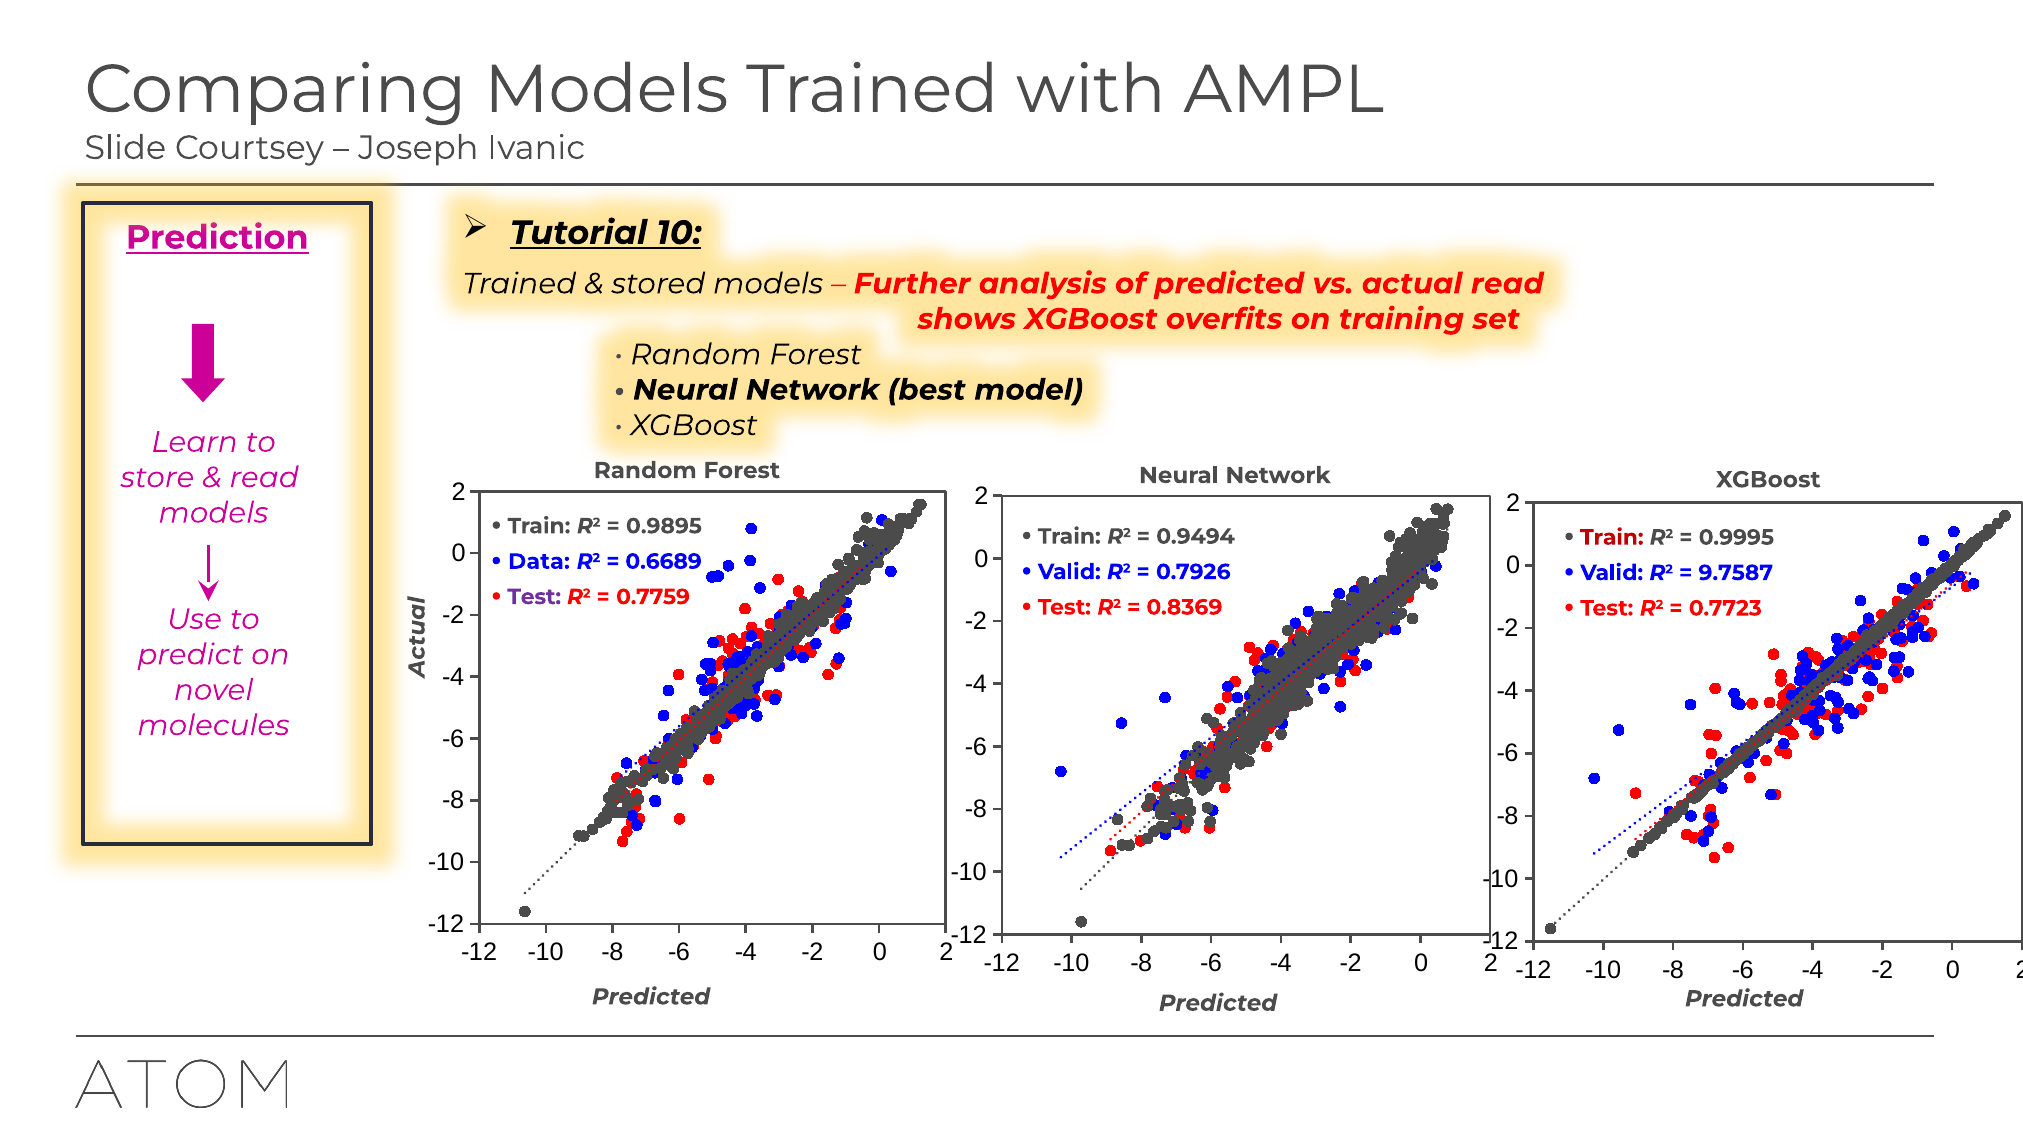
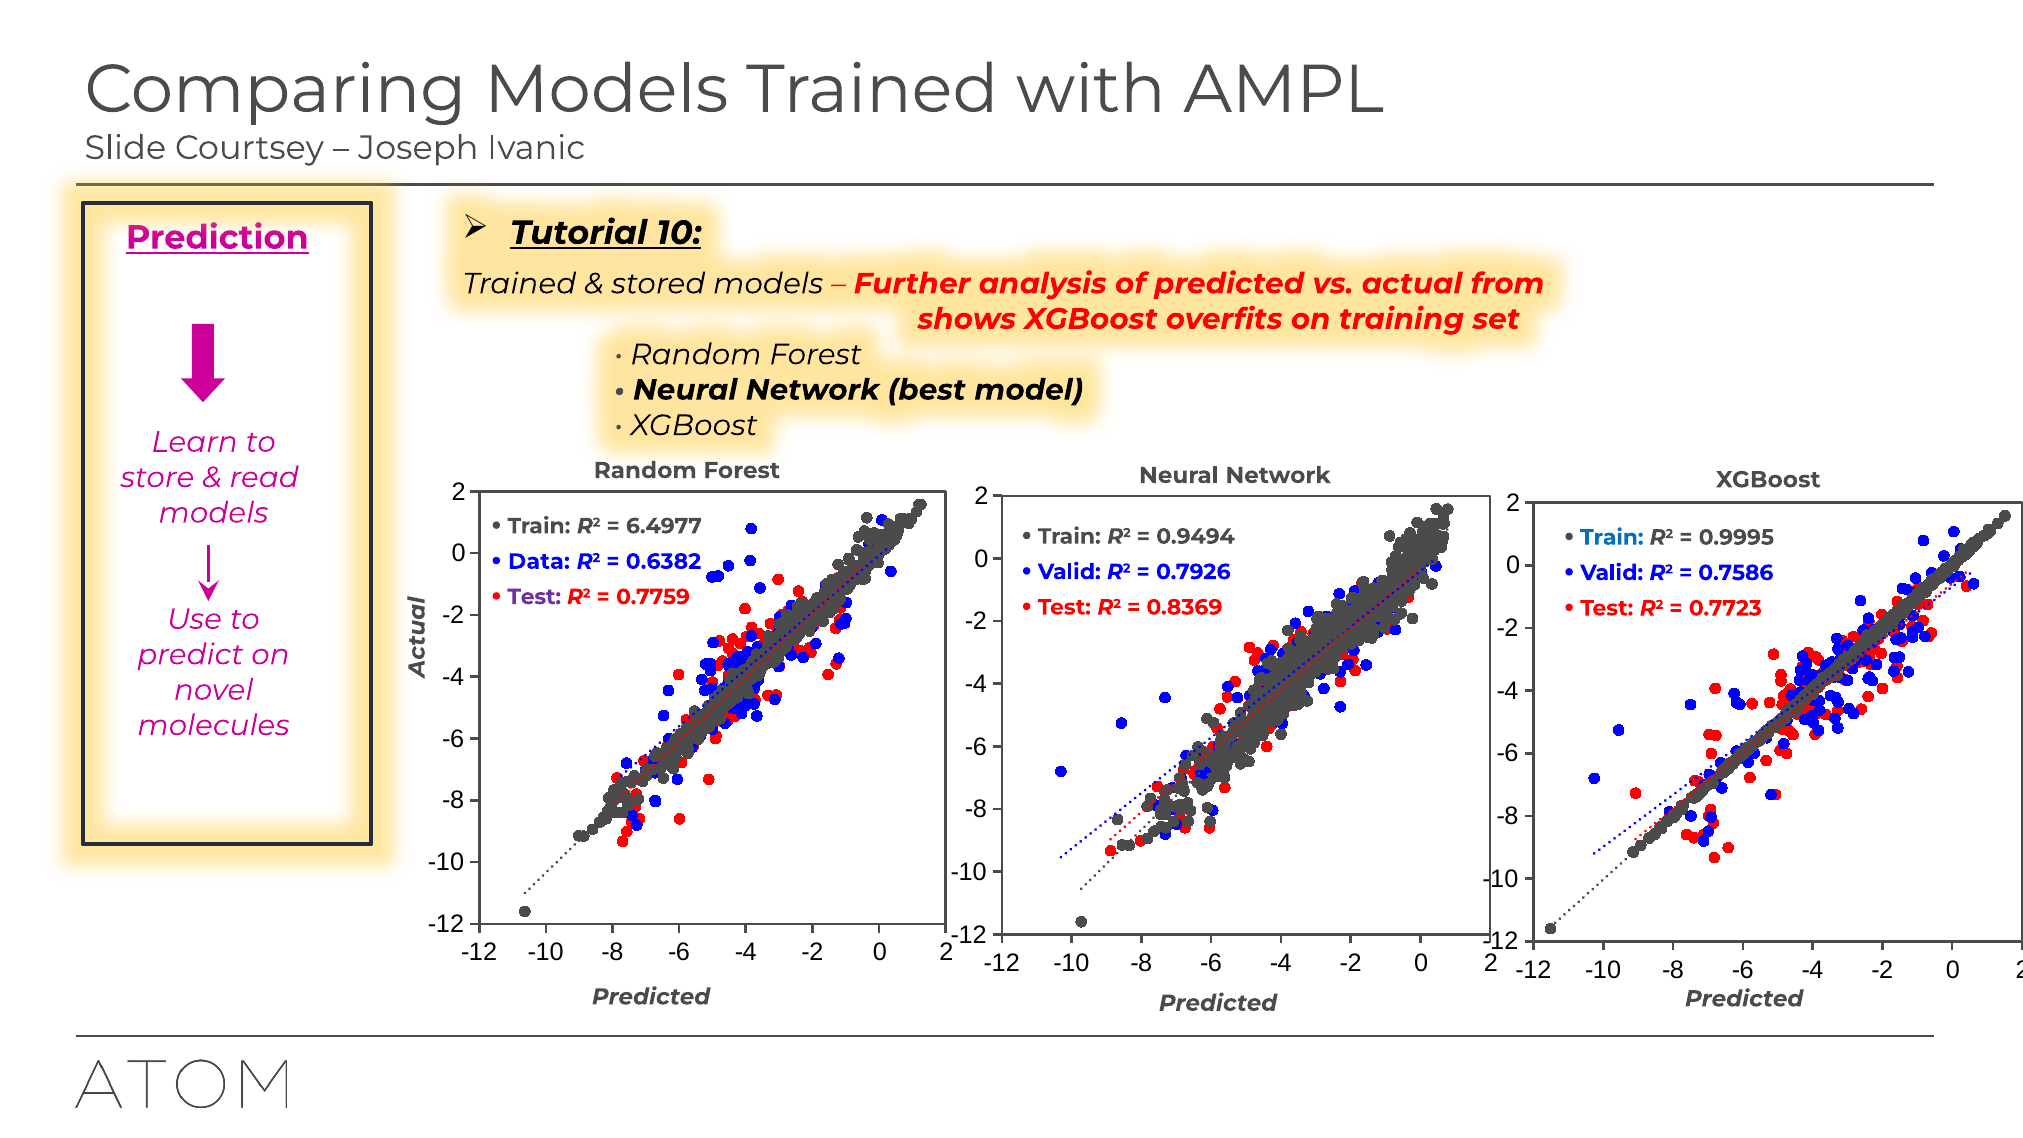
actual read: read -> from (1508, 284)
0.9895: 0.9895 -> 6.4977 (664, 526)
Train colour: red -> blue (1612, 537)
0.6689: 0.6689 -> 0.6382 (663, 561)
9.7587: 9.7587 -> 0.7586 (1736, 573)
